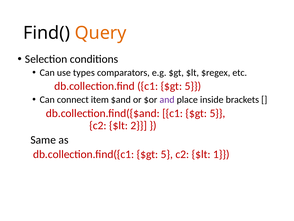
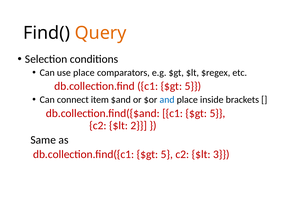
use types: types -> place (84, 73)
and colour: purple -> blue (167, 100)
1: 1 -> 3 (221, 154)
